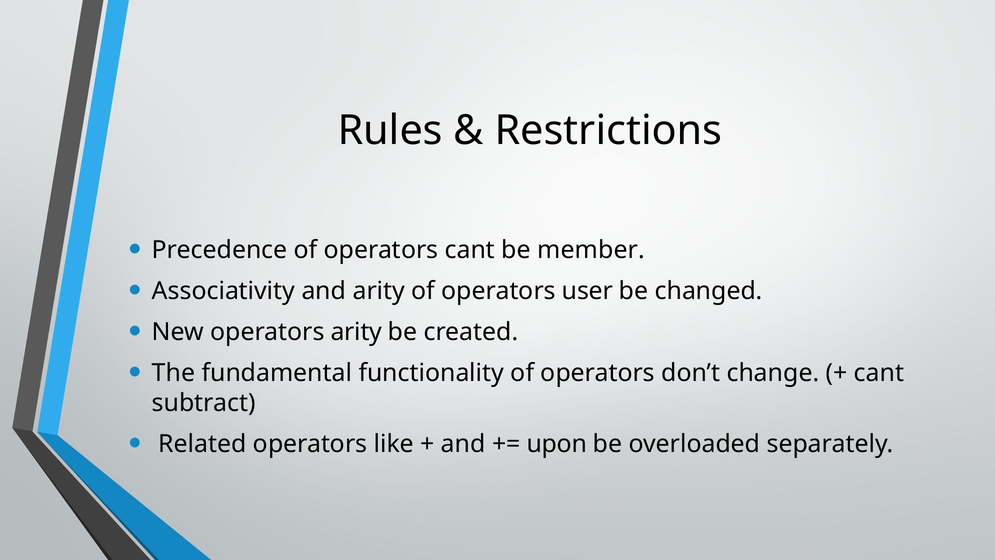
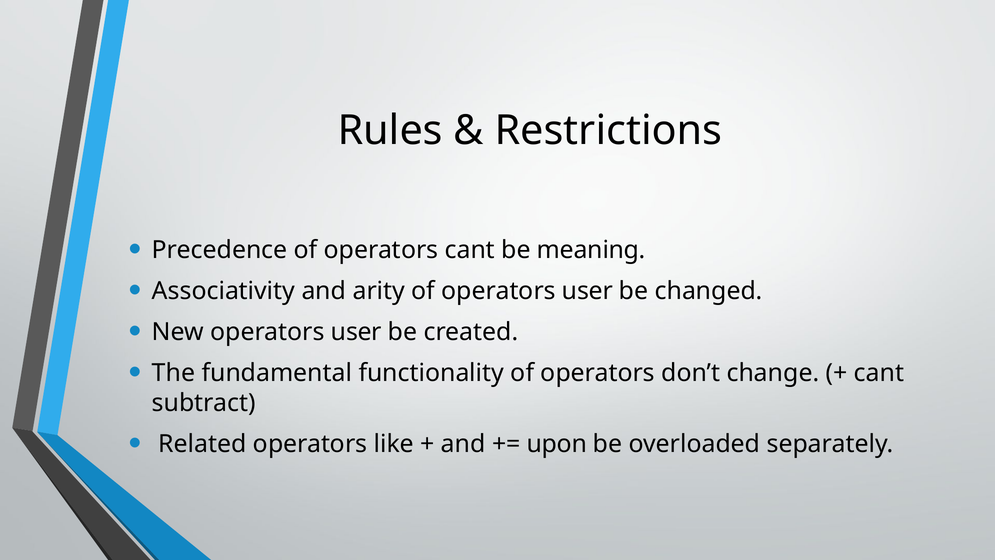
member: member -> meaning (591, 250)
New operators arity: arity -> user (356, 332)
